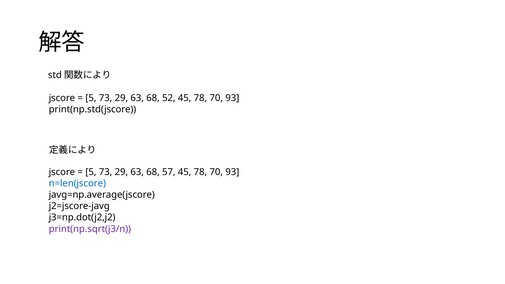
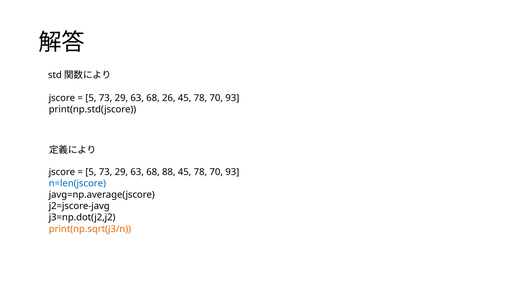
52: 52 -> 26 (169, 98)
57: 57 -> 88 (169, 172)
print(np.sqrt(j3/n colour: purple -> orange (90, 229)
